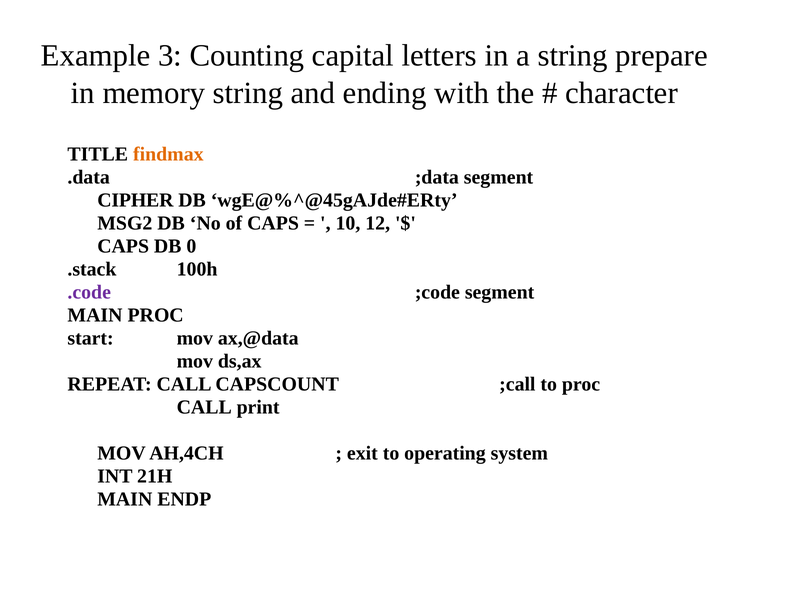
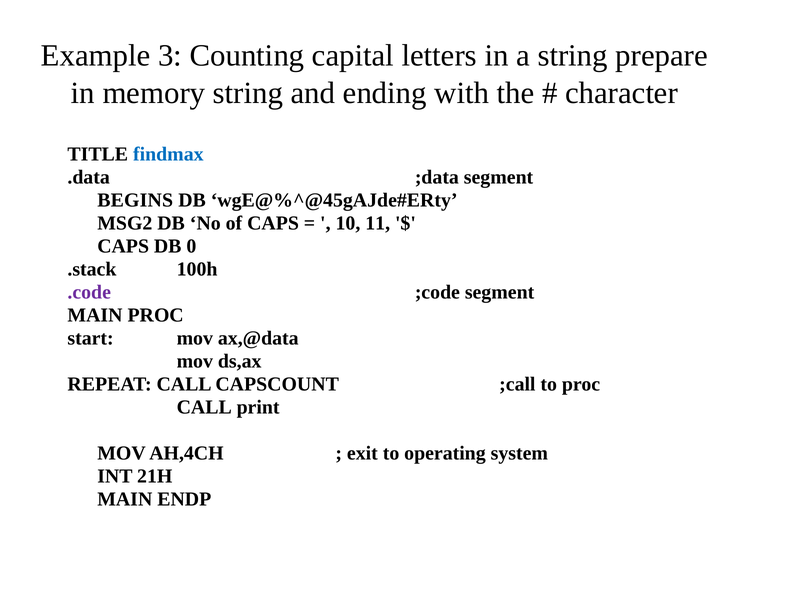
findmax colour: orange -> blue (168, 154)
CIPHER: CIPHER -> BEGINS (135, 200)
12: 12 -> 11 (378, 223)
